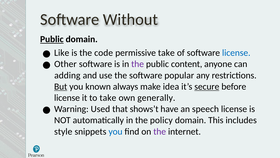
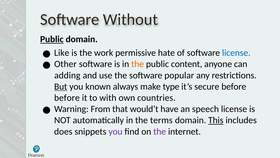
code: code -> work (104, 53)
permissive take: take -> hate (166, 53)
the colour: purple -> orange (138, 64)
idea: idea -> type (171, 86)
secure underline: present -> none (207, 86)
license: license -> before (67, 97)
to take: take -> with (108, 97)
generally: generally -> countries (156, 97)
Used: Used -> From (100, 109)
shows’t: shows’t -> would’t (144, 109)
policy: policy -> terms (161, 120)
This underline: none -> present (216, 120)
style: style -> does (63, 131)
you colour: blue -> purple (115, 131)
